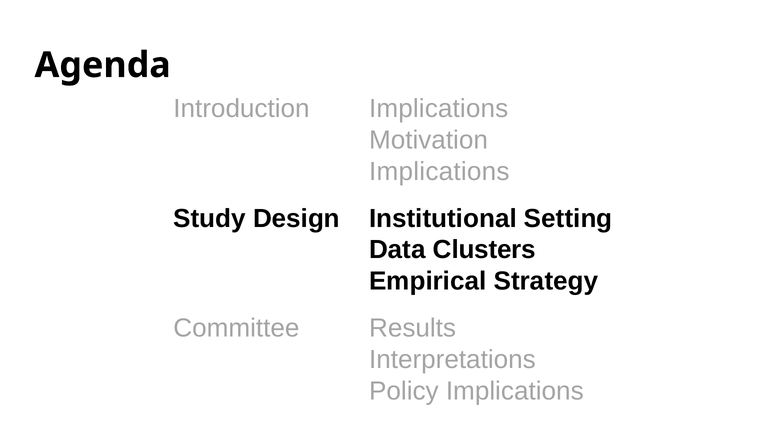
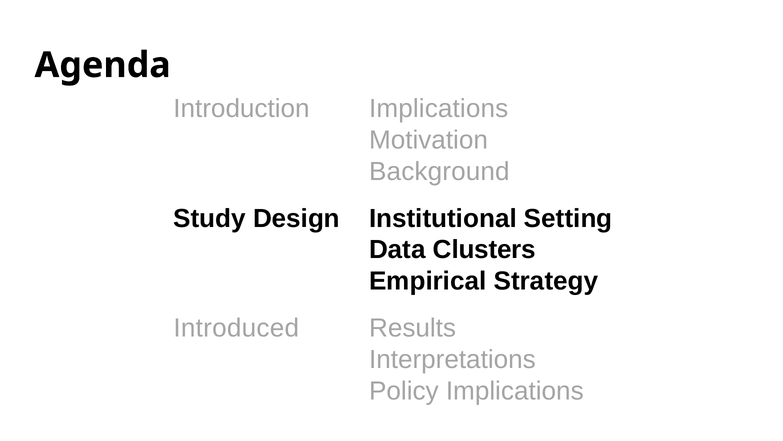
Implications: Implications -> Background (439, 171)
Committee: Committee -> Introduced (236, 328)
